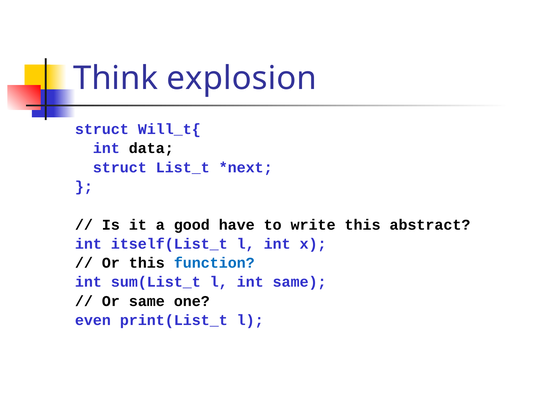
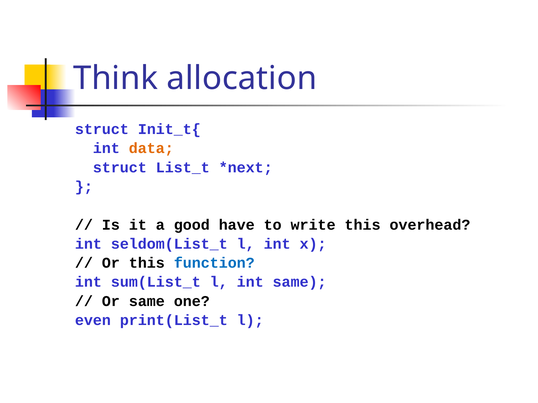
explosion: explosion -> allocation (242, 78)
Will_t{: Will_t{ -> Init_t{ (169, 129)
data colour: black -> orange (151, 149)
abstract: abstract -> overhead (430, 225)
itself(List_t: itself(List_t -> seldom(List_t (169, 244)
